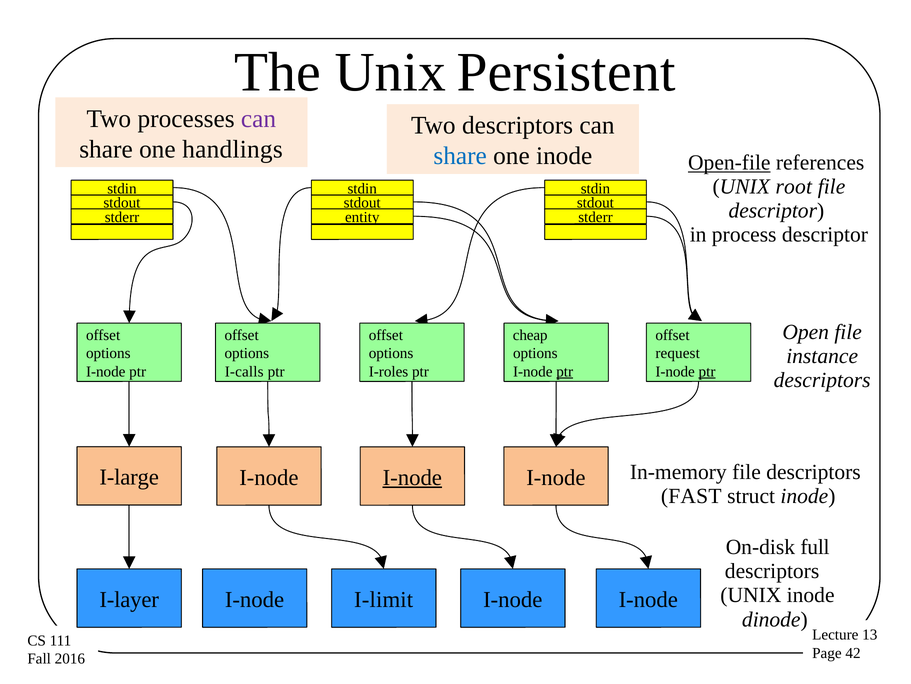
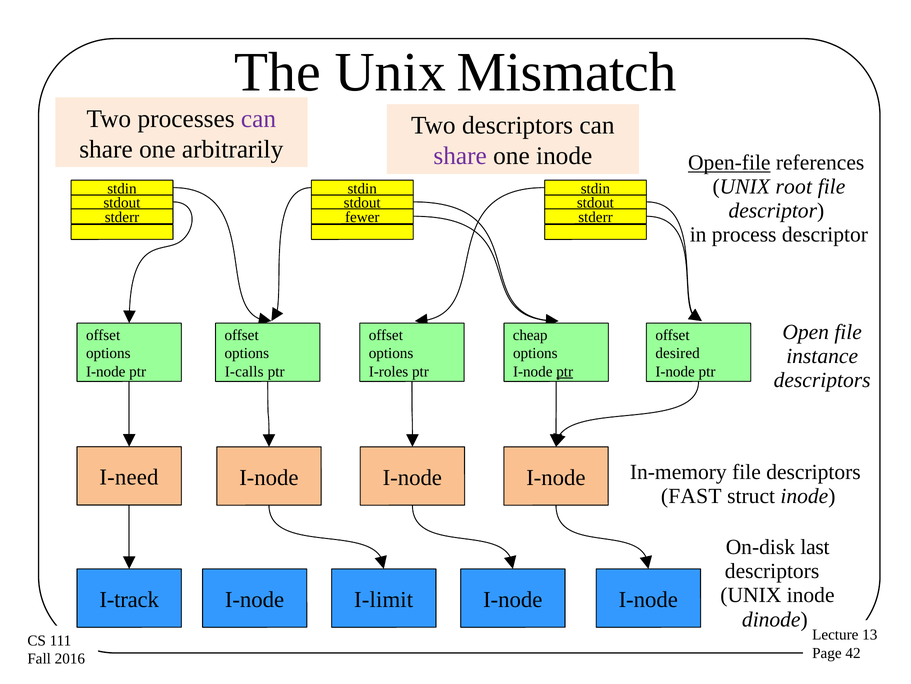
Persistent: Persistent -> Mismatch (567, 72)
handlings: handlings -> arbitrarily (233, 149)
share colour: blue -> purple (460, 156)
entity: entity -> fewer (362, 217)
request: request -> desired (678, 353)
ptr underline: present -> none (707, 371)
I-large: I-large -> I-need (129, 477)
I-node underline: present -> none (412, 477)
full: full -> last (815, 547)
I-layer: I-layer -> I-track (129, 599)
